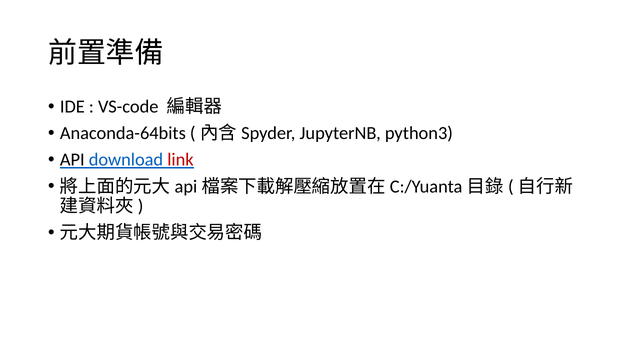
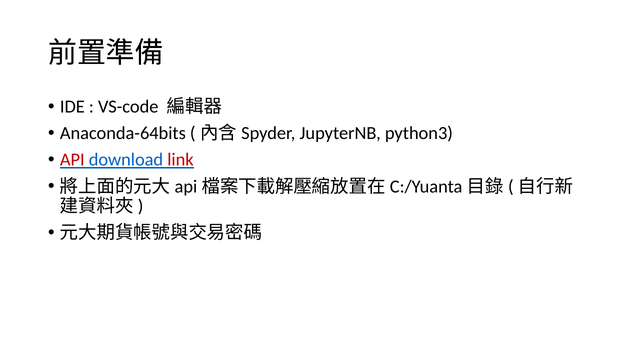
API colour: black -> red (72, 160)
